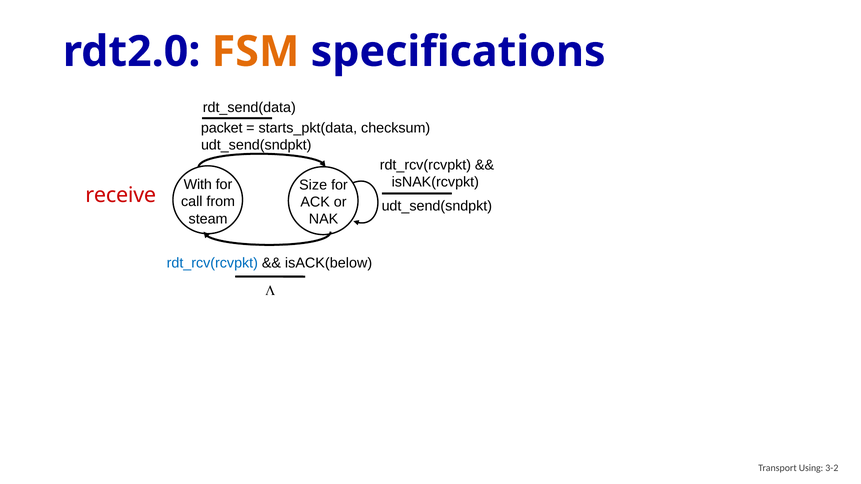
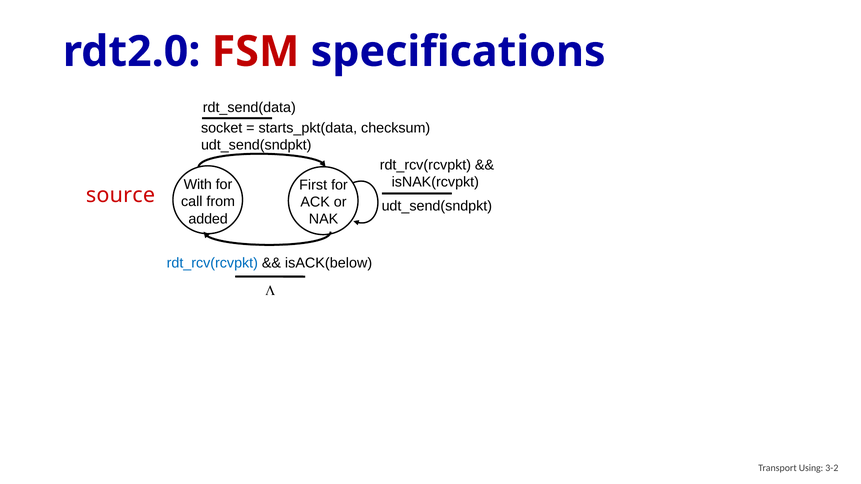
FSM colour: orange -> red (256, 52)
packet: packet -> socket (222, 128)
Size: Size -> First (313, 185)
receive: receive -> source (120, 195)
steam: steam -> added (208, 219)
